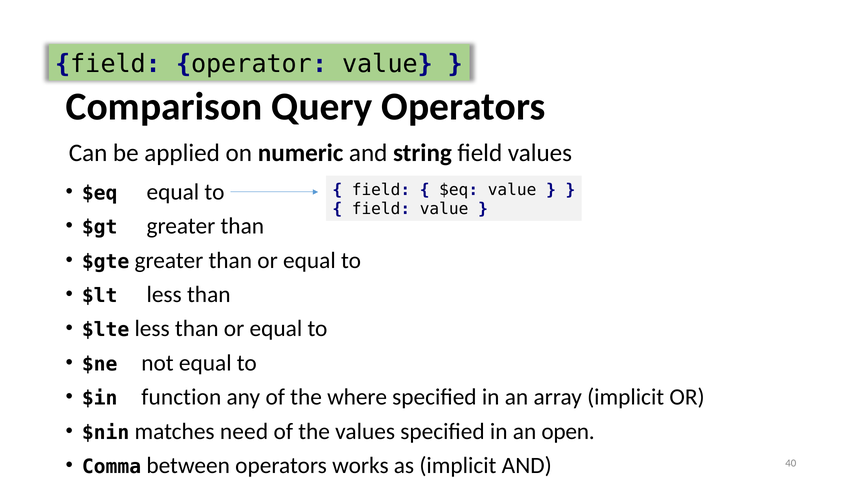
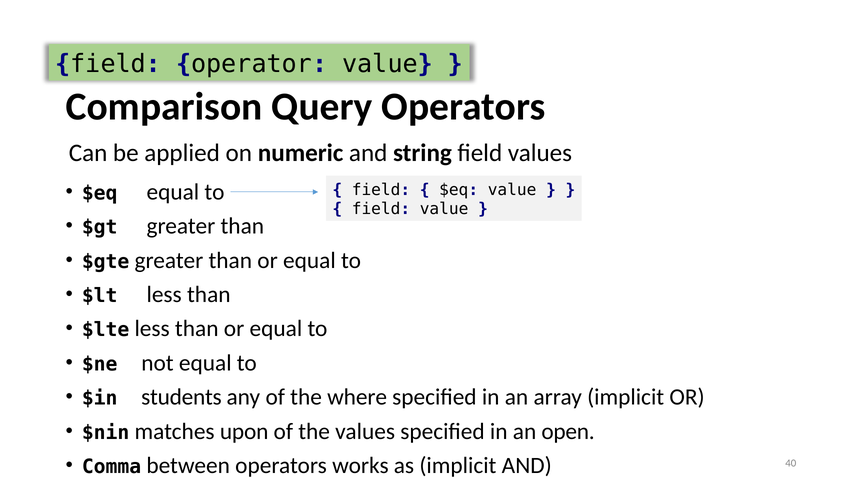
function: function -> students (181, 397)
need: need -> upon (244, 431)
